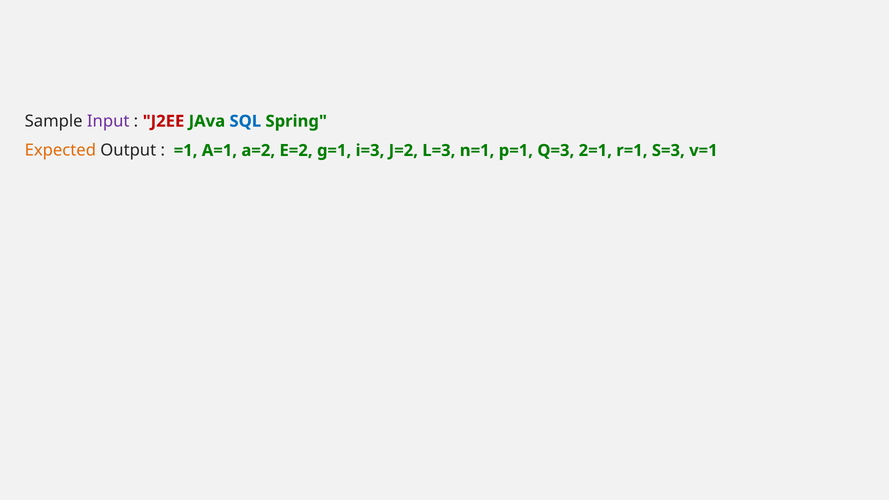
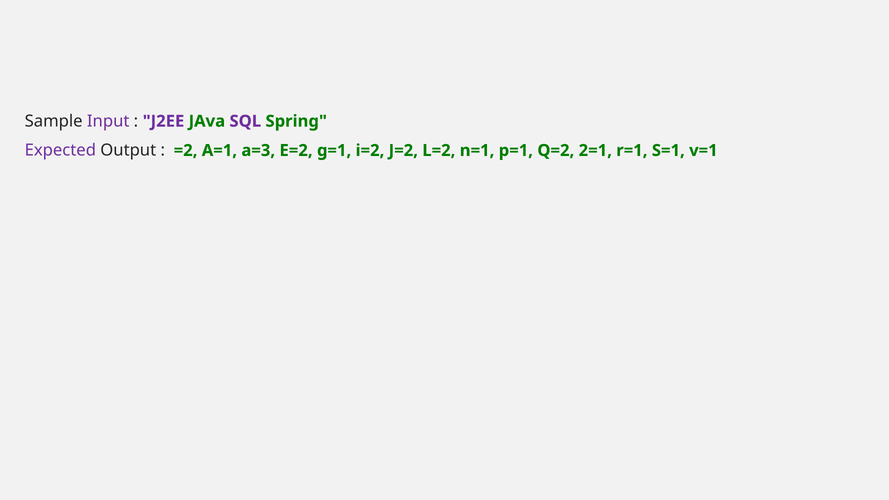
J2EE colour: red -> purple (164, 121)
SQL colour: blue -> purple (245, 121)
Expected colour: orange -> purple (60, 151)
=1: =1 -> =2 (186, 151)
a=2: a=2 -> a=3 (258, 151)
i=3: i=3 -> i=2 (370, 151)
L=3: L=3 -> L=2 (439, 151)
Q=3: Q=3 -> Q=2 (556, 151)
S=3: S=3 -> S=1 (668, 151)
